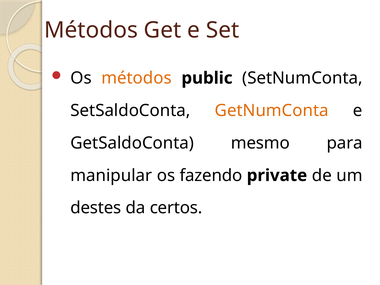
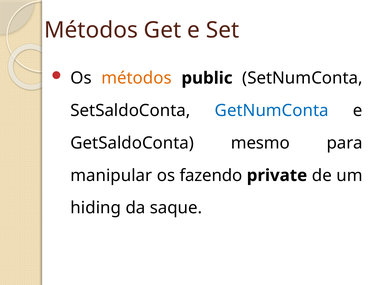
GetNumConta colour: orange -> blue (272, 111)
destes: destes -> hiding (96, 208)
certos: certos -> saque (176, 208)
